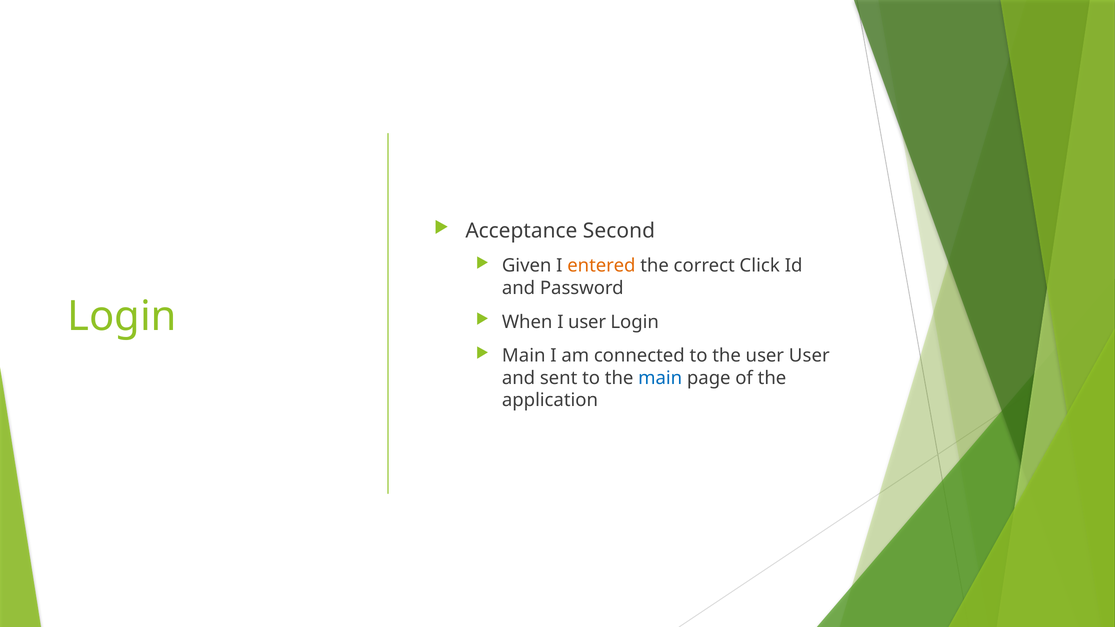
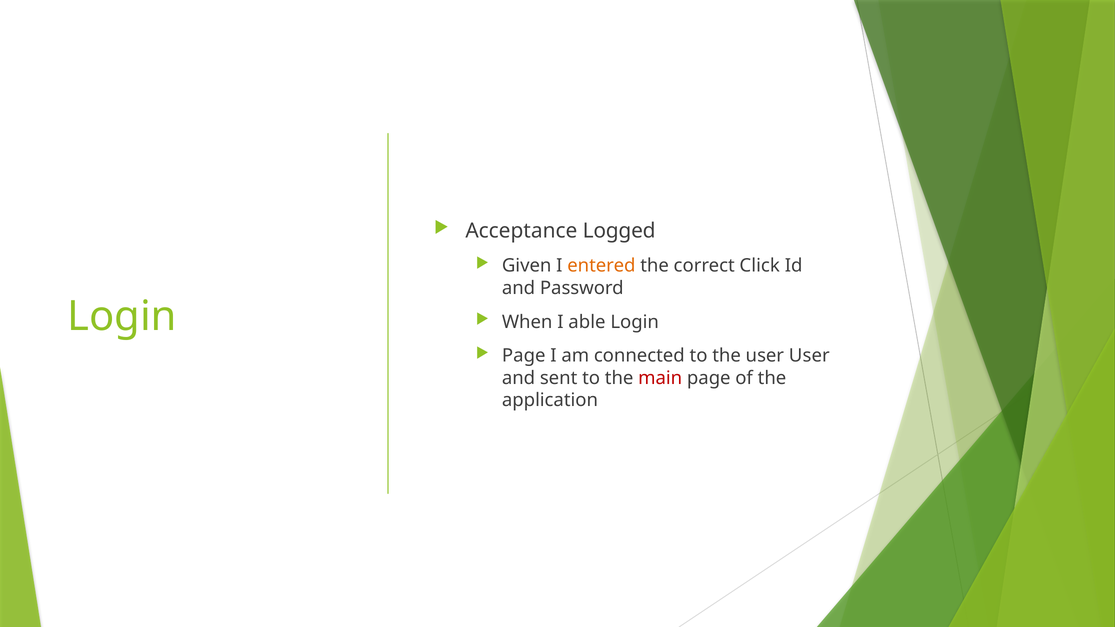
Second: Second -> Logged (619, 231)
I user: user -> able (587, 322)
Main: Main -> Page (524, 356)
main colour: blue -> red (660, 378)
